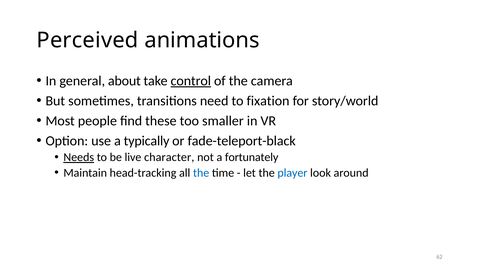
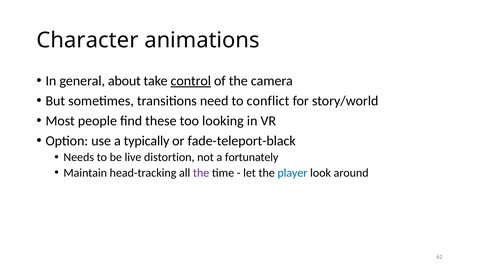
Perceived: Perceived -> Character (88, 40)
fixation: fixation -> conflict (268, 101)
smaller: smaller -> looking (223, 121)
Needs underline: present -> none (79, 158)
character: character -> distortion (169, 158)
the colour: blue -> purple (201, 173)
